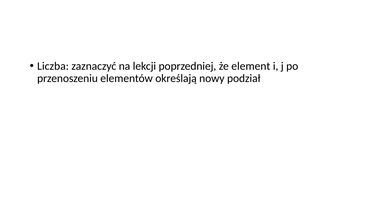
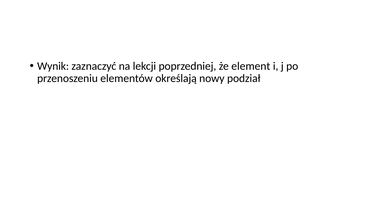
Liczba: Liczba -> Wynik (53, 66)
